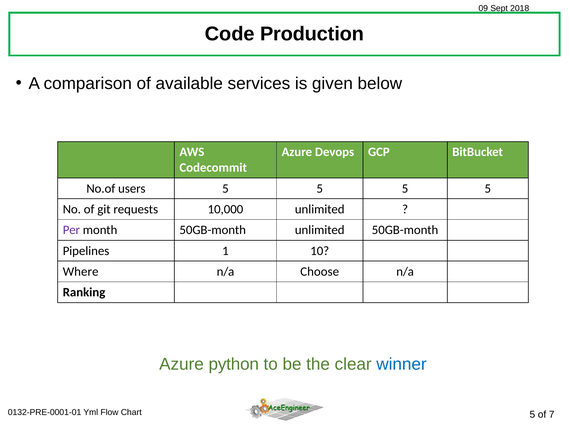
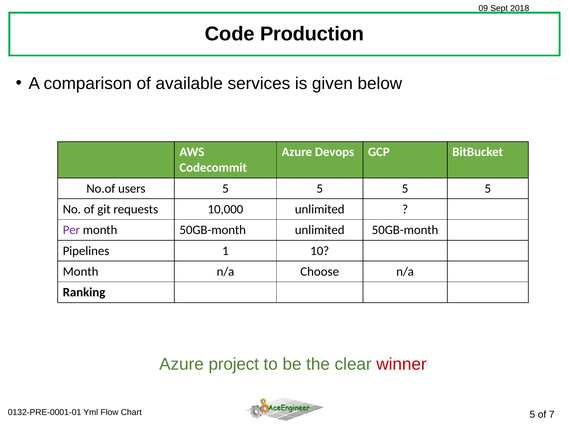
Where: Where -> Month (81, 271)
python: python -> project (234, 364)
winner colour: blue -> red (402, 364)
